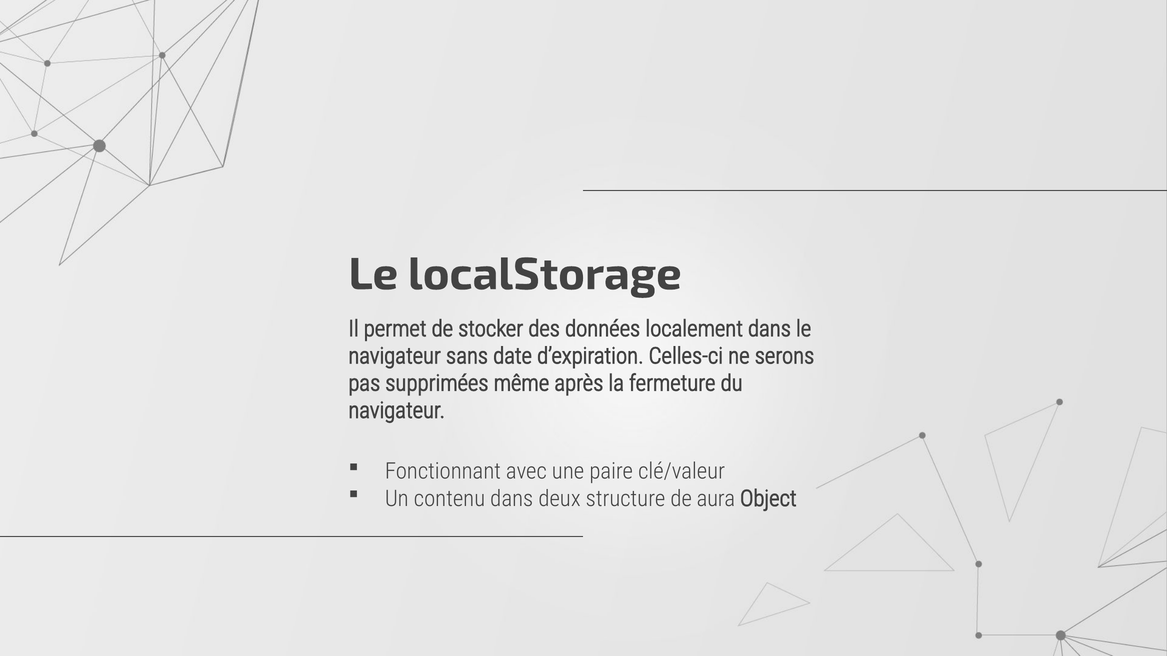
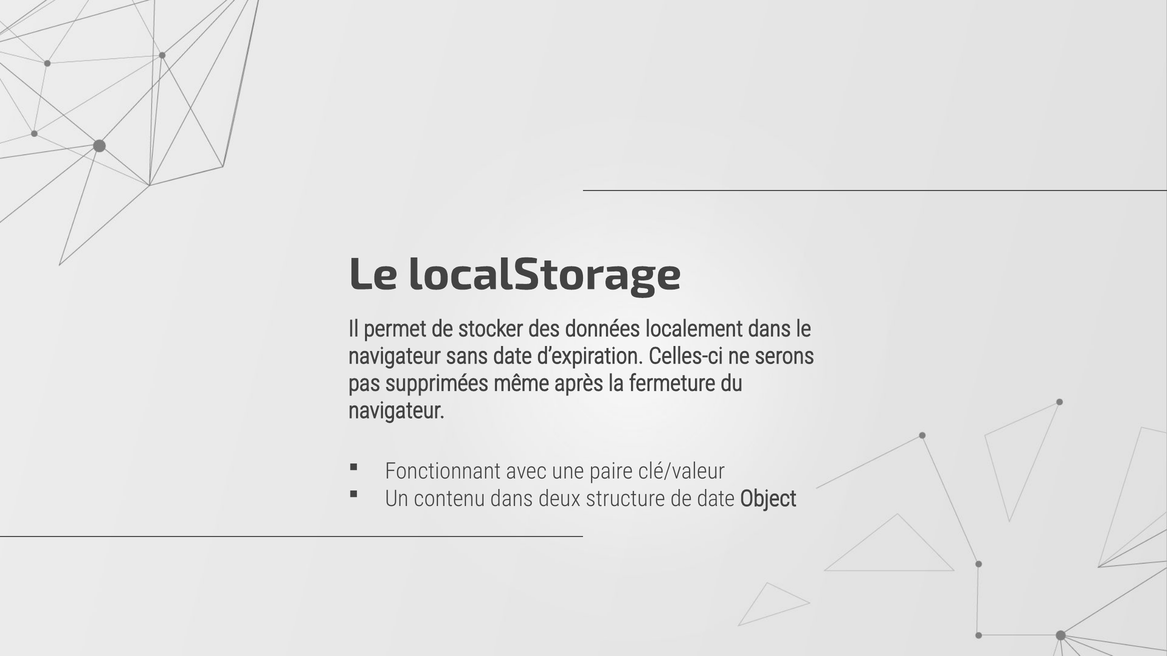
de aura: aura -> date (716, 499)
